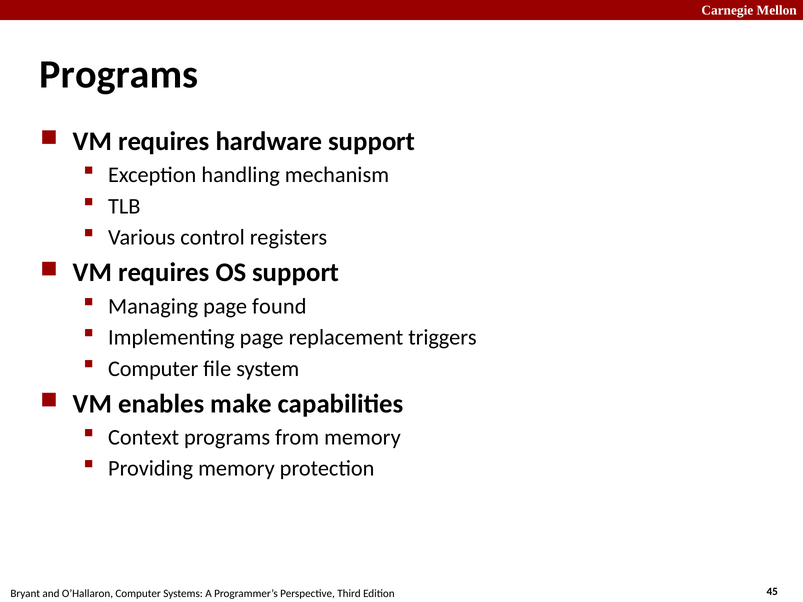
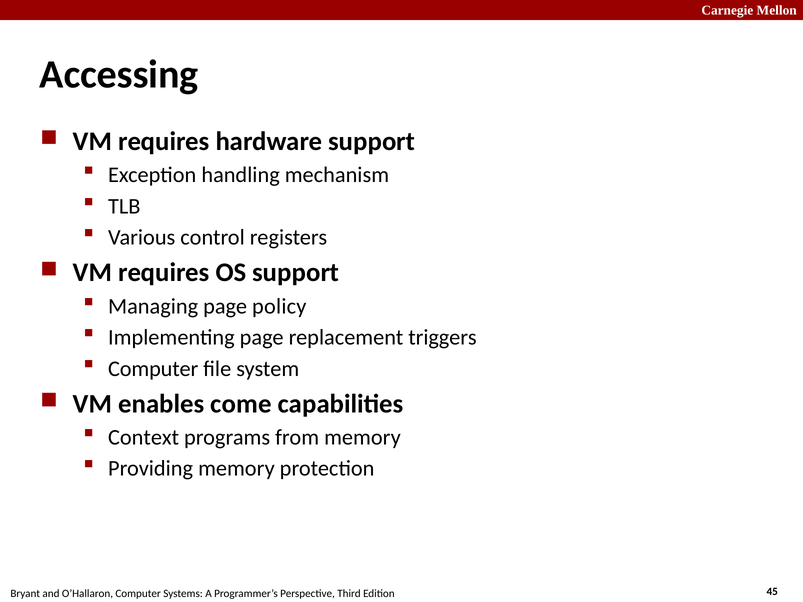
Programs: Programs -> Accessing (119, 75)
found: found -> policy (279, 306)
make: make -> come (241, 404)
